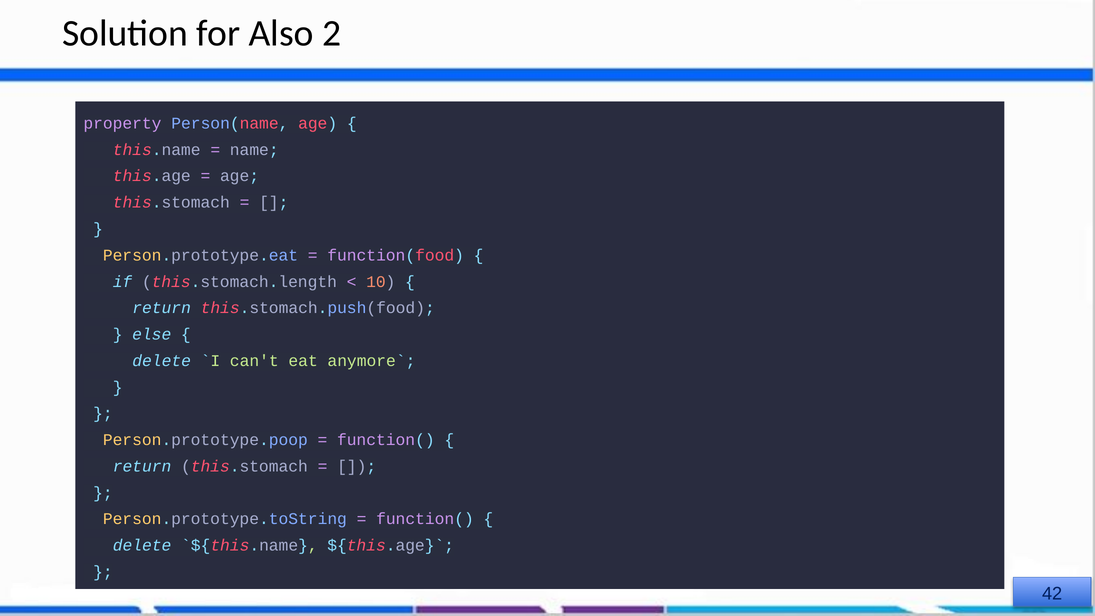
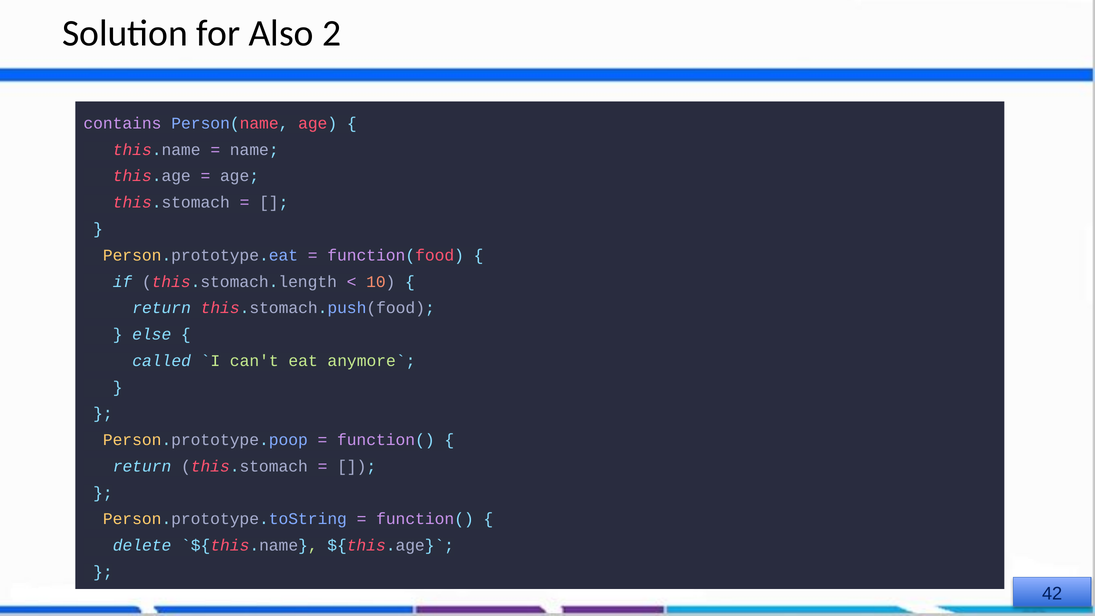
property: property -> contains (123, 123)
delete: delete -> called (162, 361)
